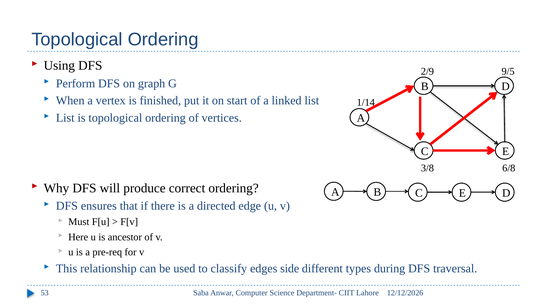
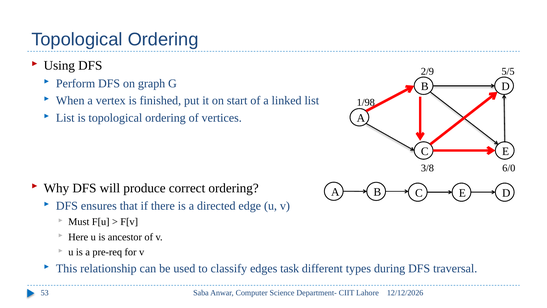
9/5: 9/5 -> 5/5 (508, 71)
1/14: 1/14 -> 1/98 (366, 102)
6/8: 6/8 -> 6/0 (509, 168)
side: side -> task (290, 268)
